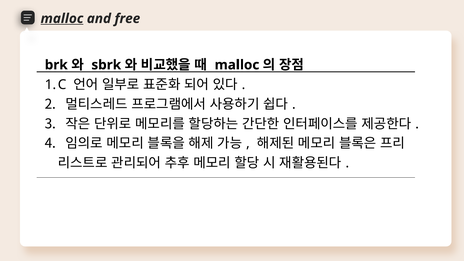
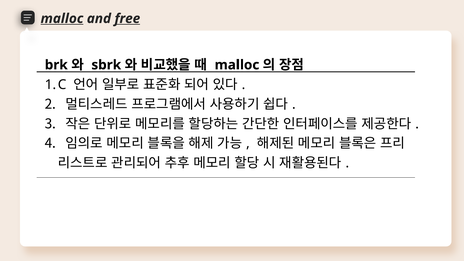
free underline: none -> present (127, 19)
